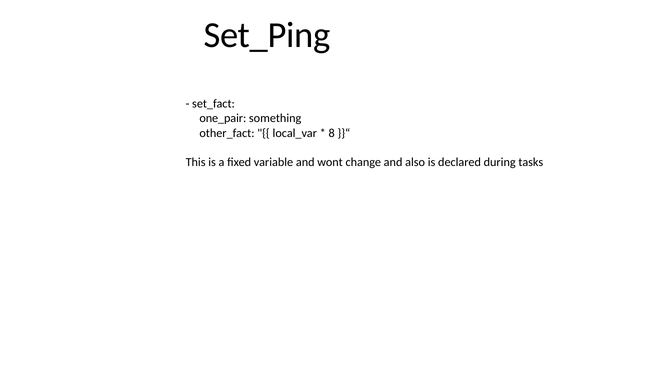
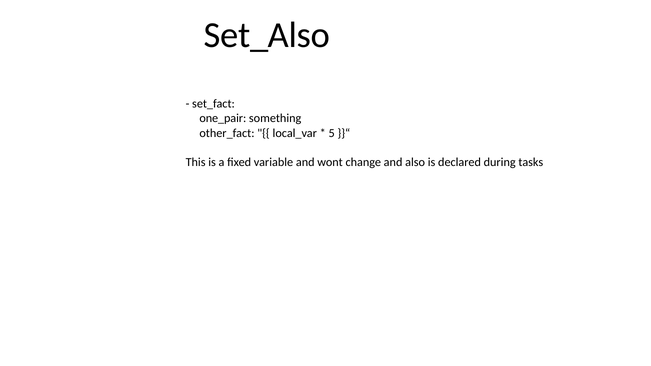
Set_Ping: Set_Ping -> Set_Also (267, 35)
8: 8 -> 5 (332, 133)
